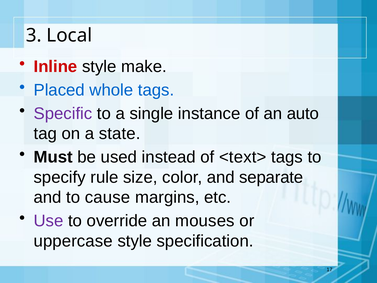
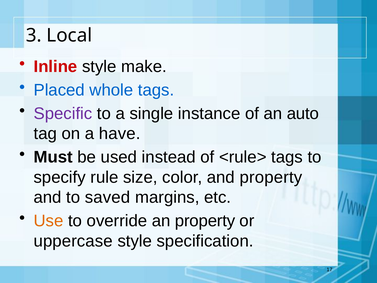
state: state -> have (120, 134)
<text>: <text> -> <rule> (243, 157)
and separate: separate -> property (271, 177)
cause: cause -> saved (108, 197)
Use colour: purple -> orange (49, 221)
an mouses: mouses -> property (205, 221)
